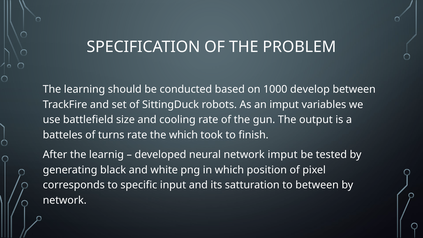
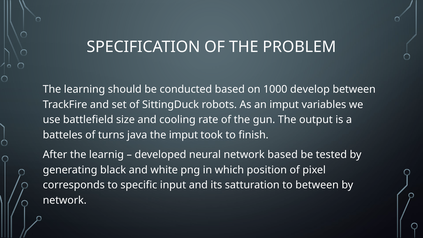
turns rate: rate -> java (137, 135)
the which: which -> imput (183, 135)
network imput: imput -> based (283, 155)
